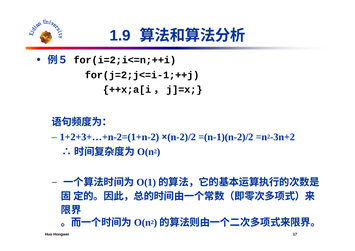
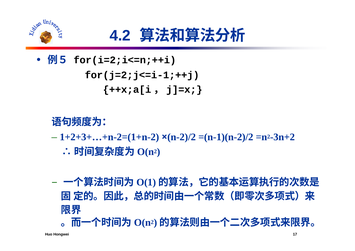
1.9: 1.9 -> 4.2 (120, 36)
